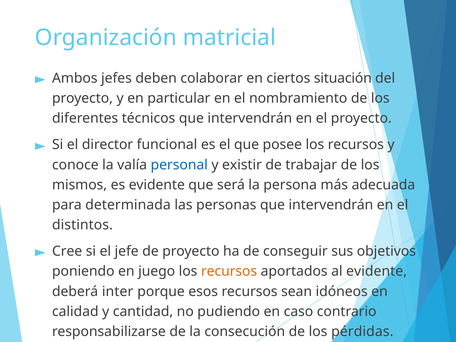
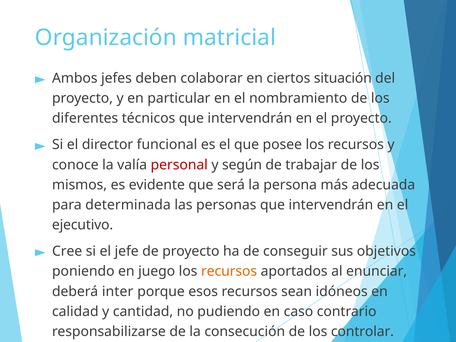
personal colour: blue -> red (179, 165)
existir: existir -> según (242, 165)
distintos: distintos -> ejecutivo (83, 225)
al evidente: evidente -> enunciar (377, 271)
pérdidas: pérdidas -> controlar (362, 332)
